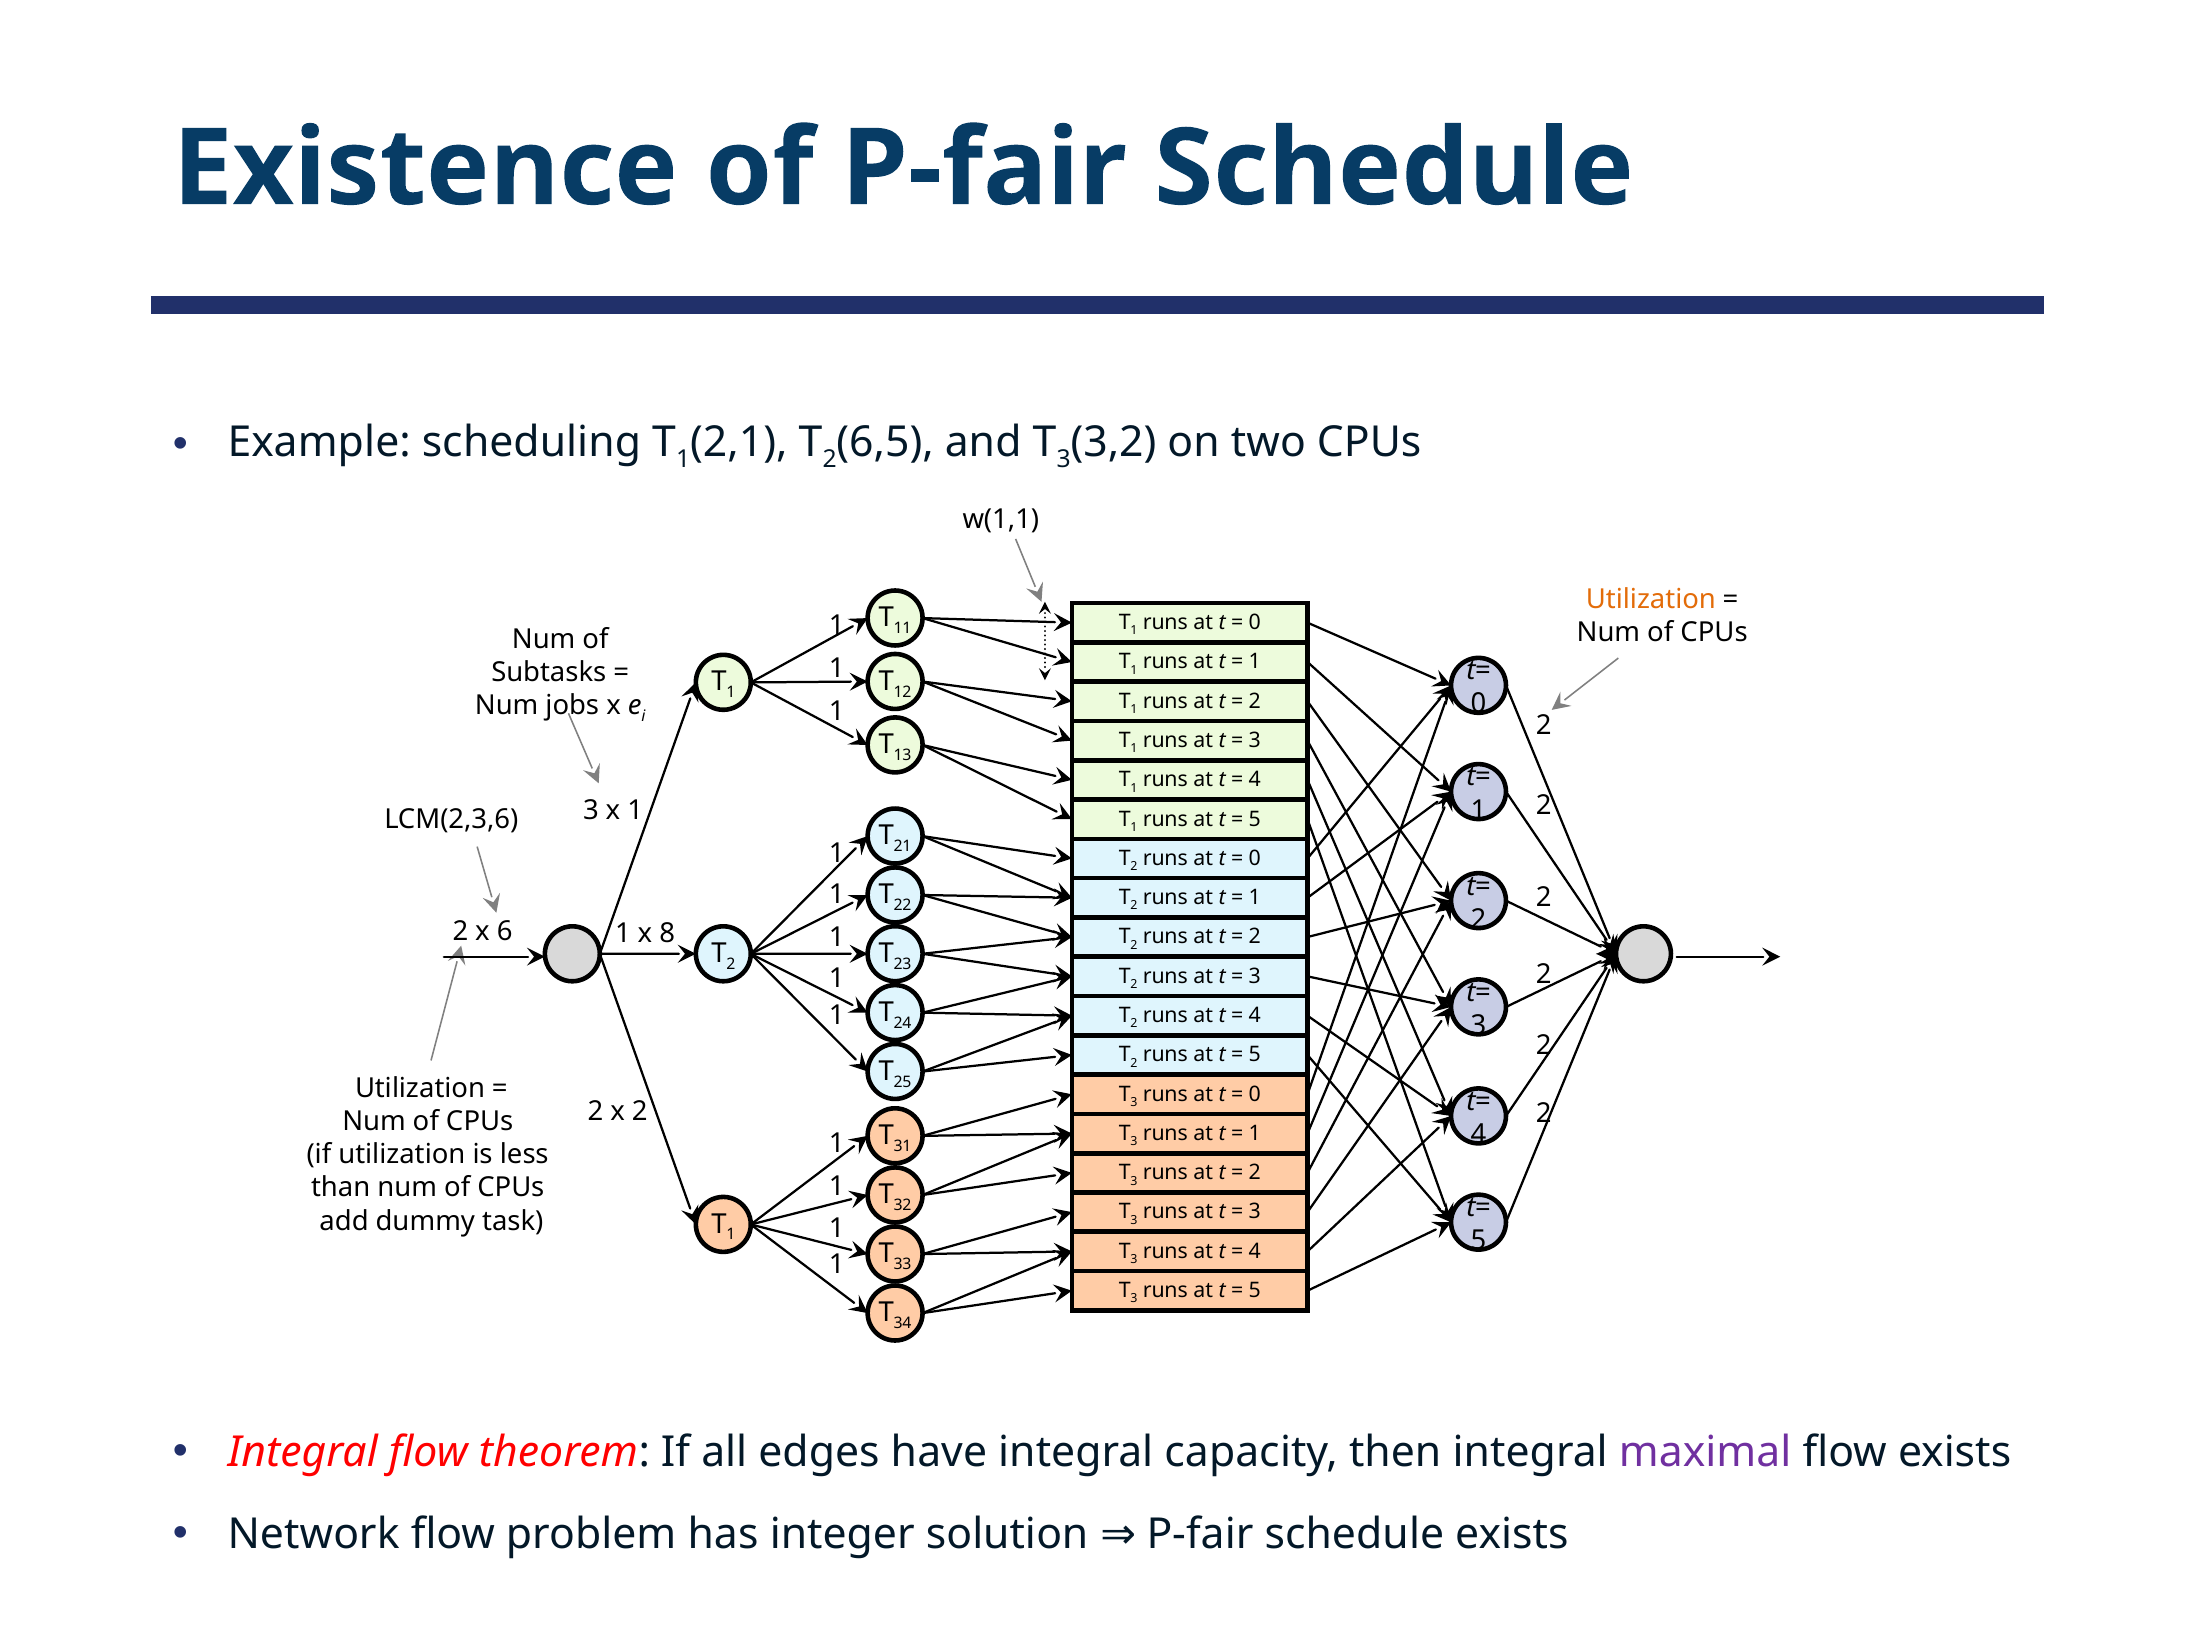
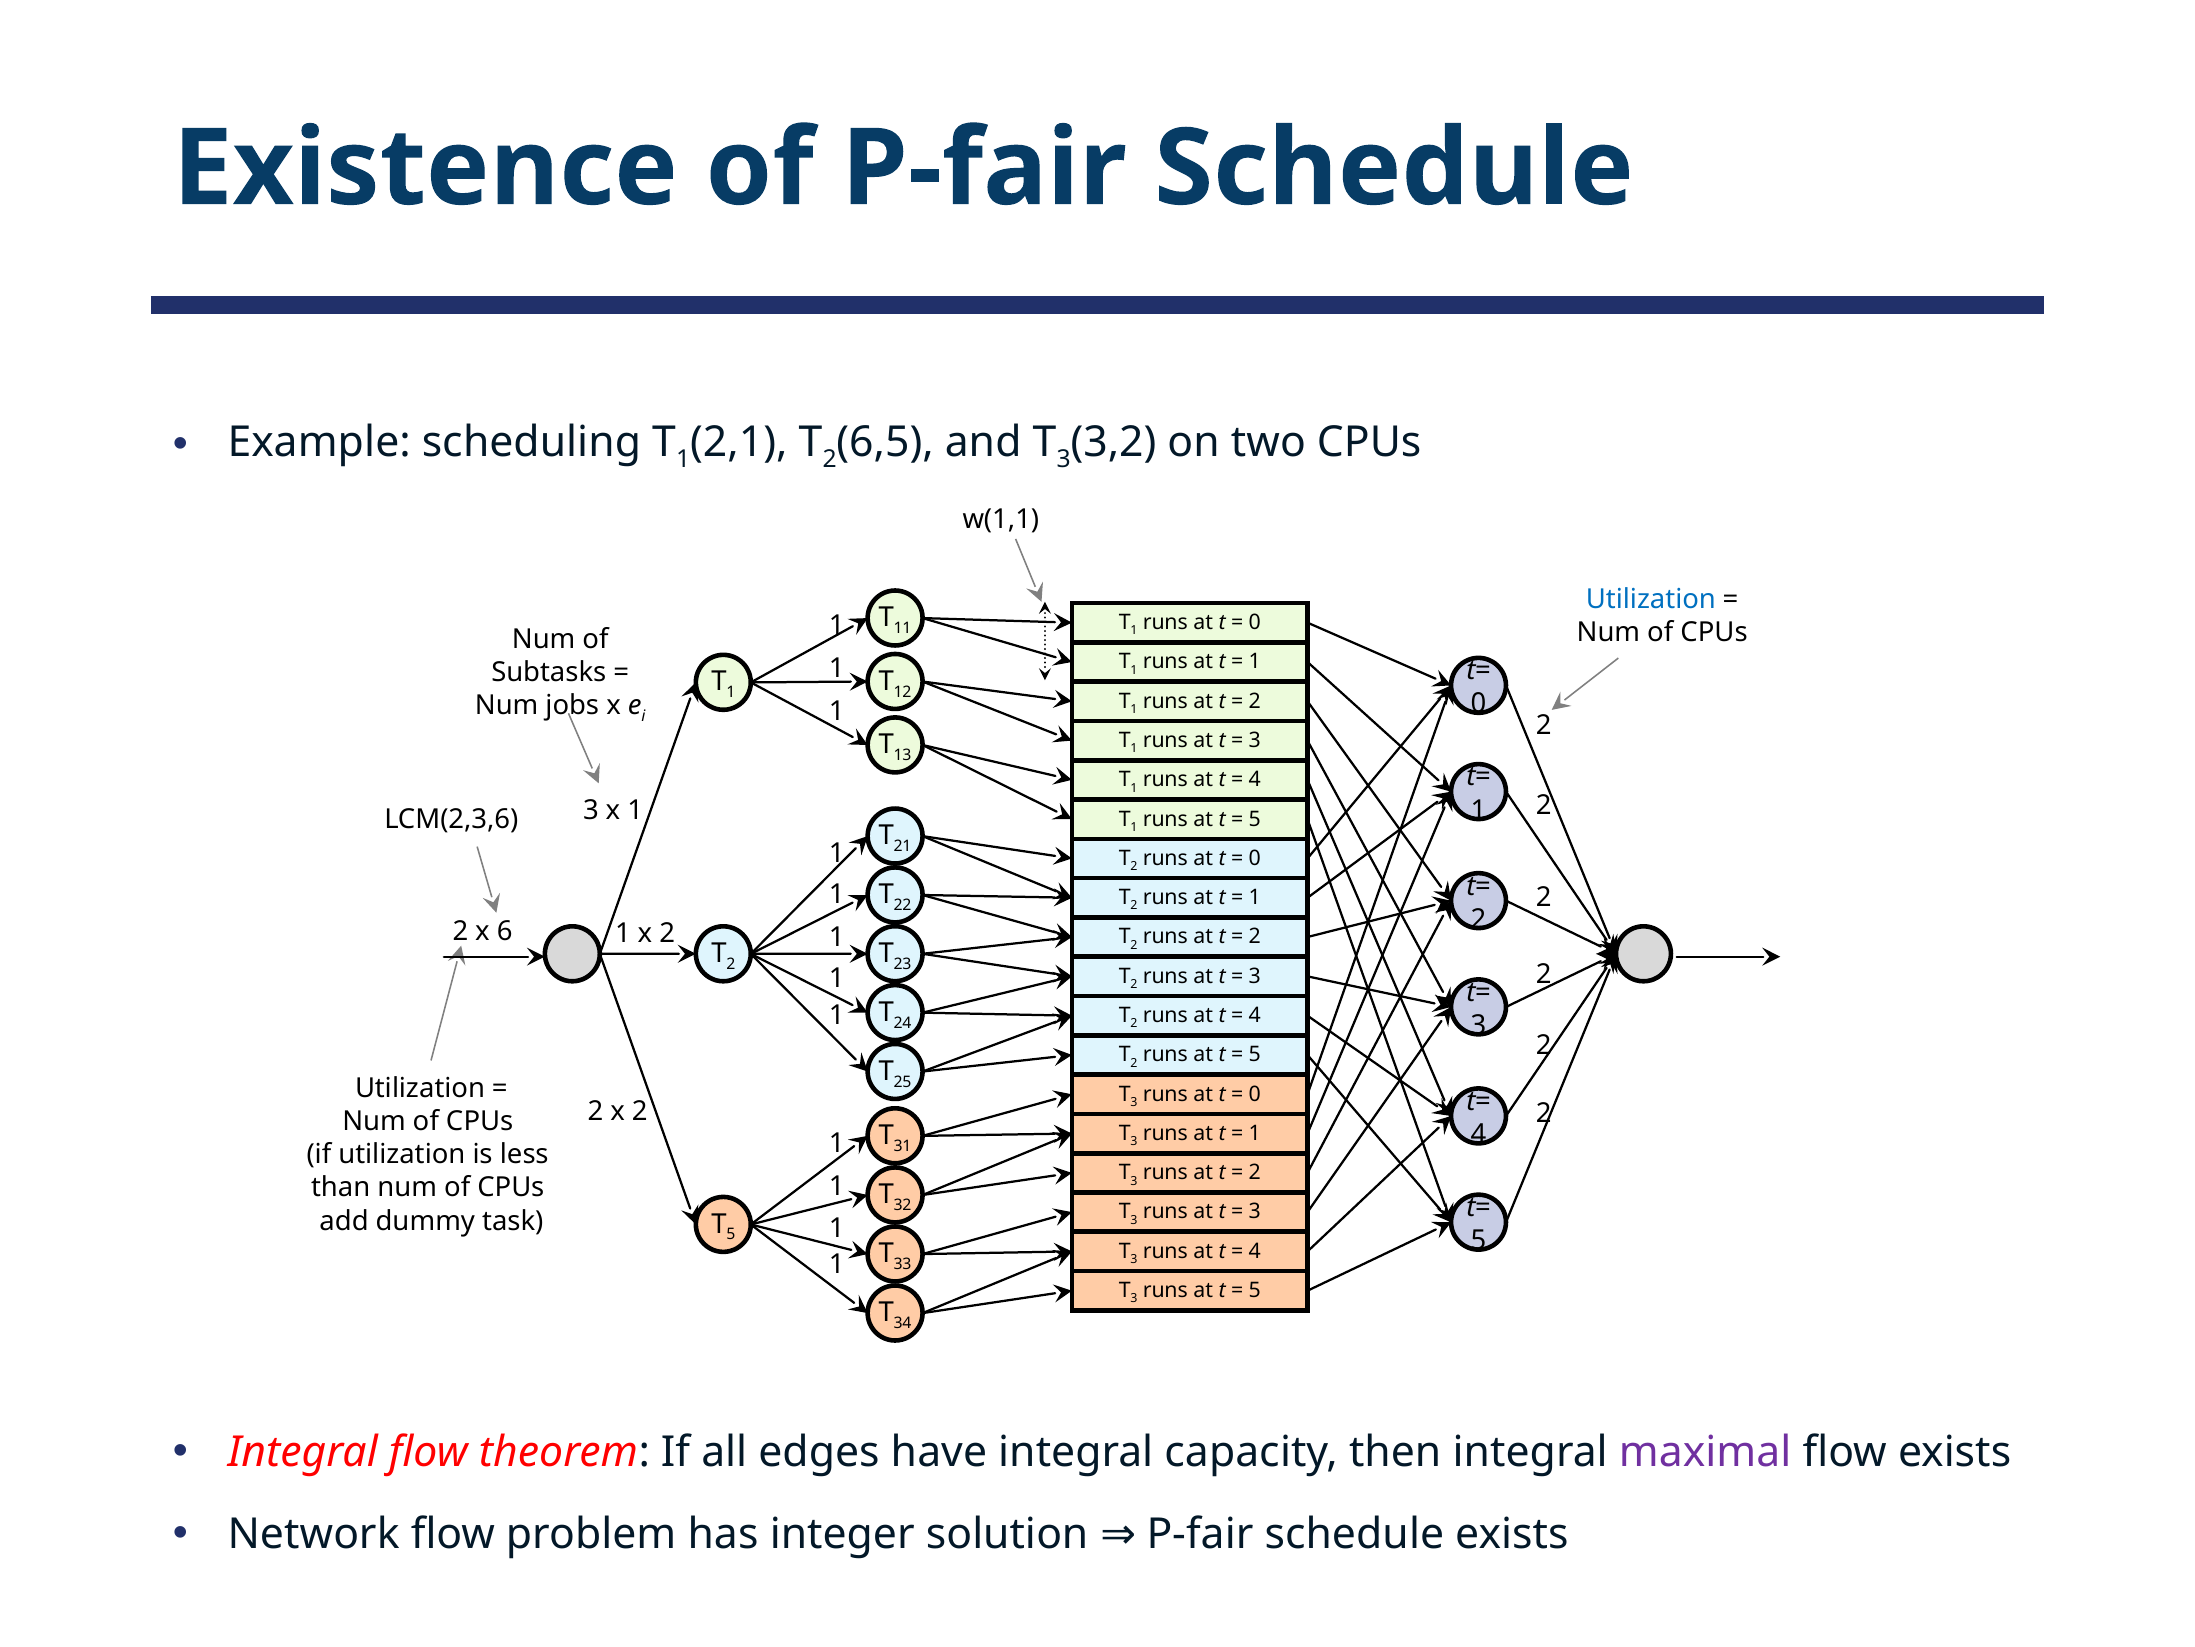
Utilization colour: orange -> blue (1651, 599)
1 x 8: 8 -> 2 (667, 933)
1: 1 -> 5 (731, 1234)
